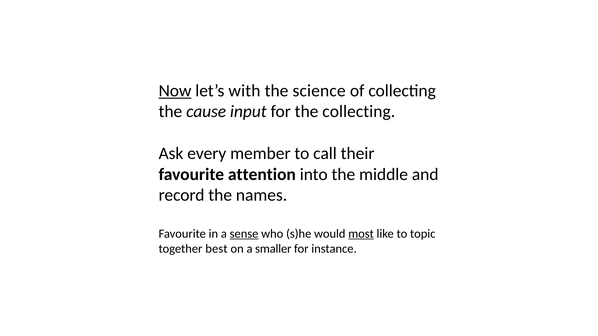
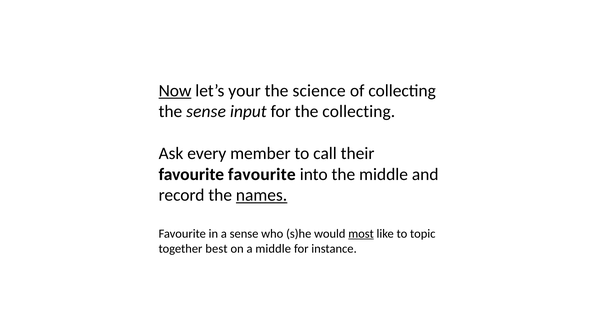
with: with -> your (245, 91)
the cause: cause -> sense (206, 112)
favourite attention: attention -> favourite (262, 175)
names underline: none -> present (262, 195)
sense underline: present -> none (244, 234)
a smaller: smaller -> middle (273, 249)
